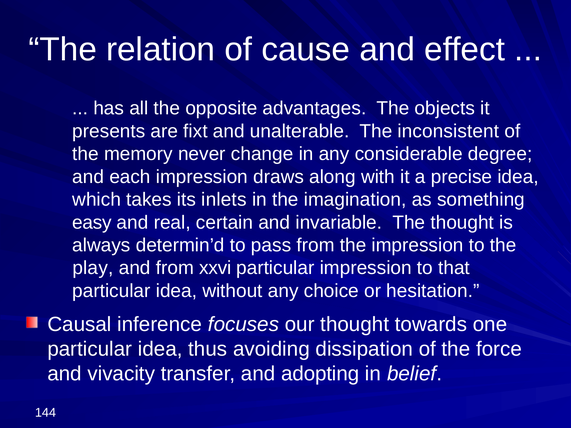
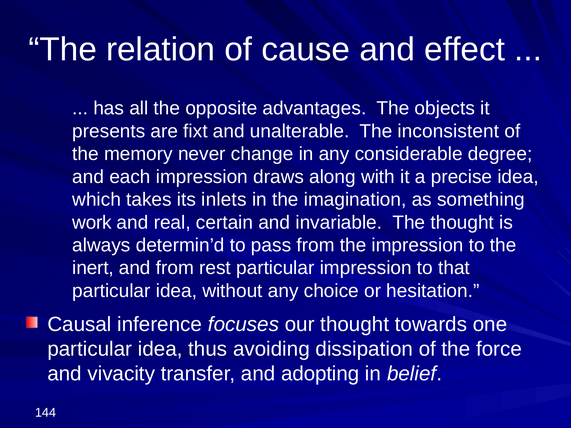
easy: easy -> work (92, 223)
play: play -> inert (93, 268)
xxvi: xxvi -> rest (215, 268)
